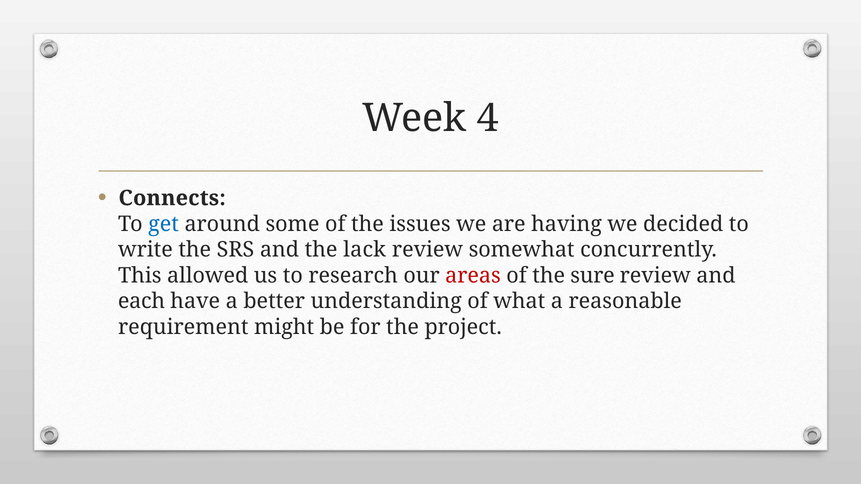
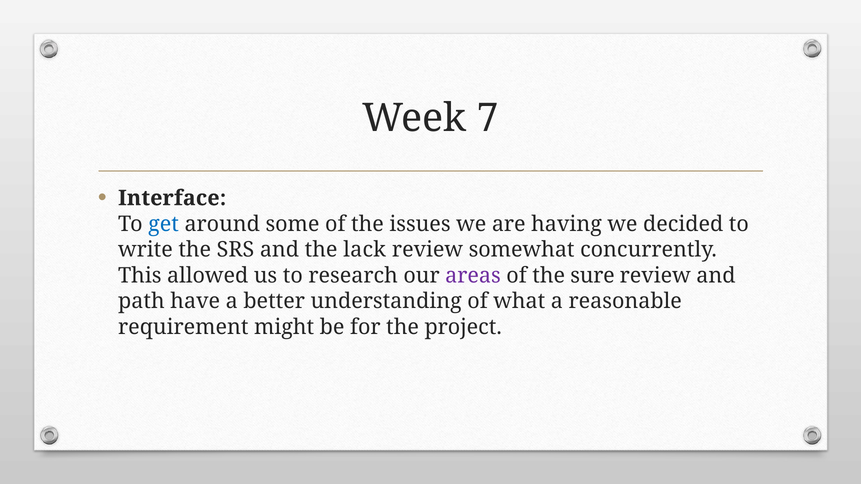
4: 4 -> 7 (488, 118)
Connects: Connects -> Interface (172, 198)
areas colour: red -> purple (473, 276)
each: each -> path (141, 302)
